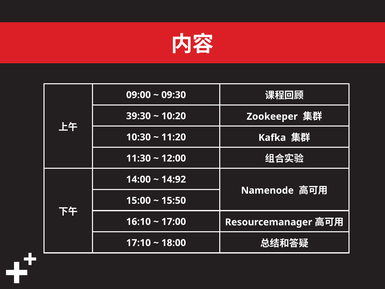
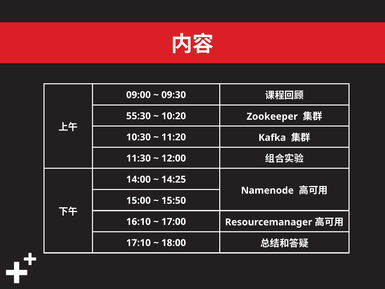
39:30: 39:30 -> 55:30 (138, 116)
14:92: 14:92 -> 14:25 (174, 179)
